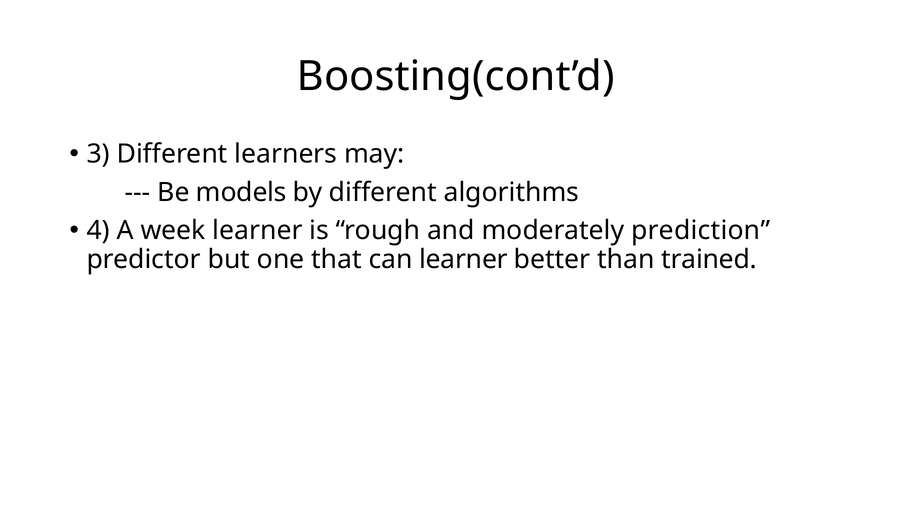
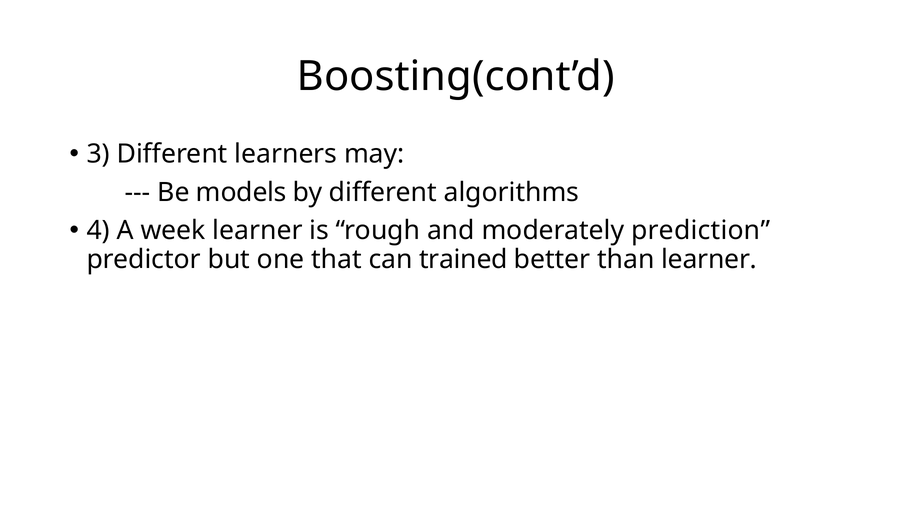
can learner: learner -> trained (463, 259)
than trained: trained -> learner (709, 259)
